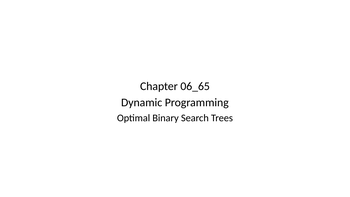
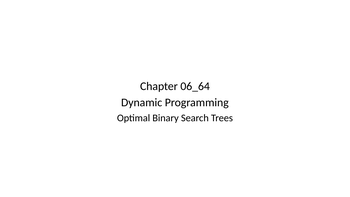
06_65: 06_65 -> 06_64 (195, 86)
